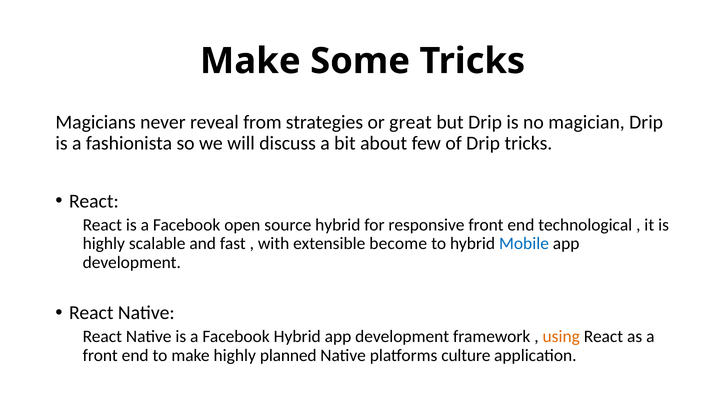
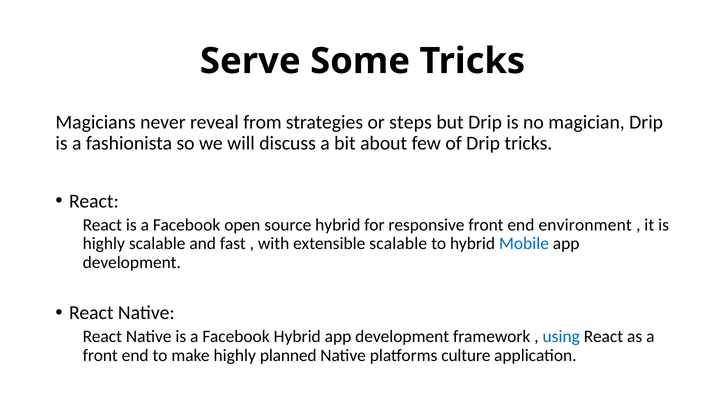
Make: Make -> Serve (250, 61)
great: great -> steps (411, 122)
technological: technological -> environment (585, 225)
extensible become: become -> scalable (398, 244)
using colour: orange -> blue (561, 336)
